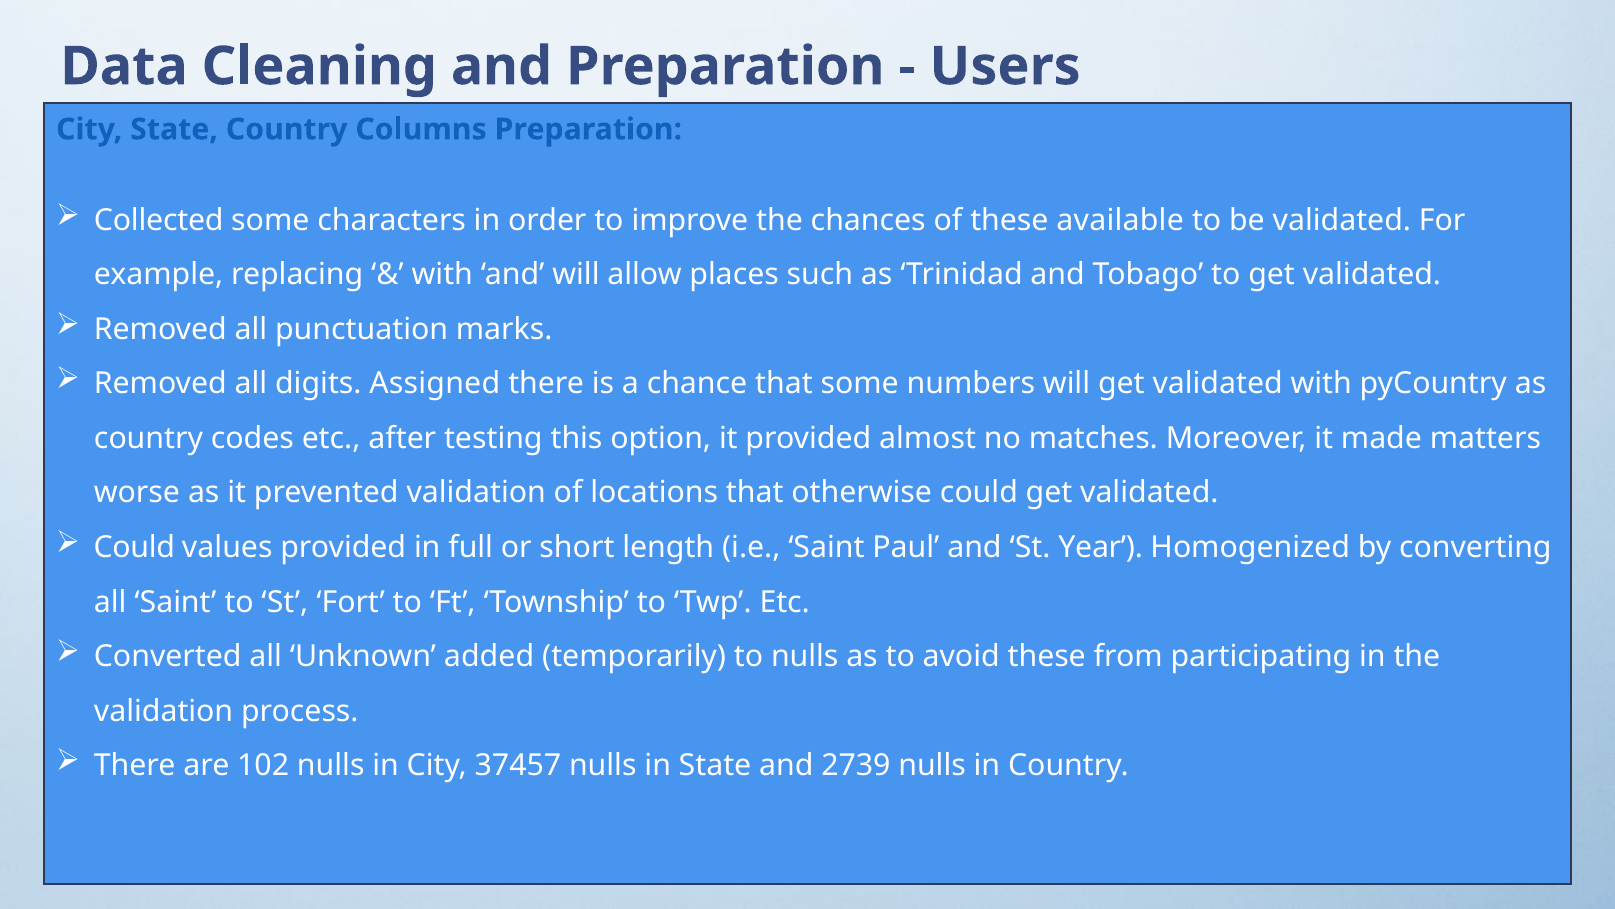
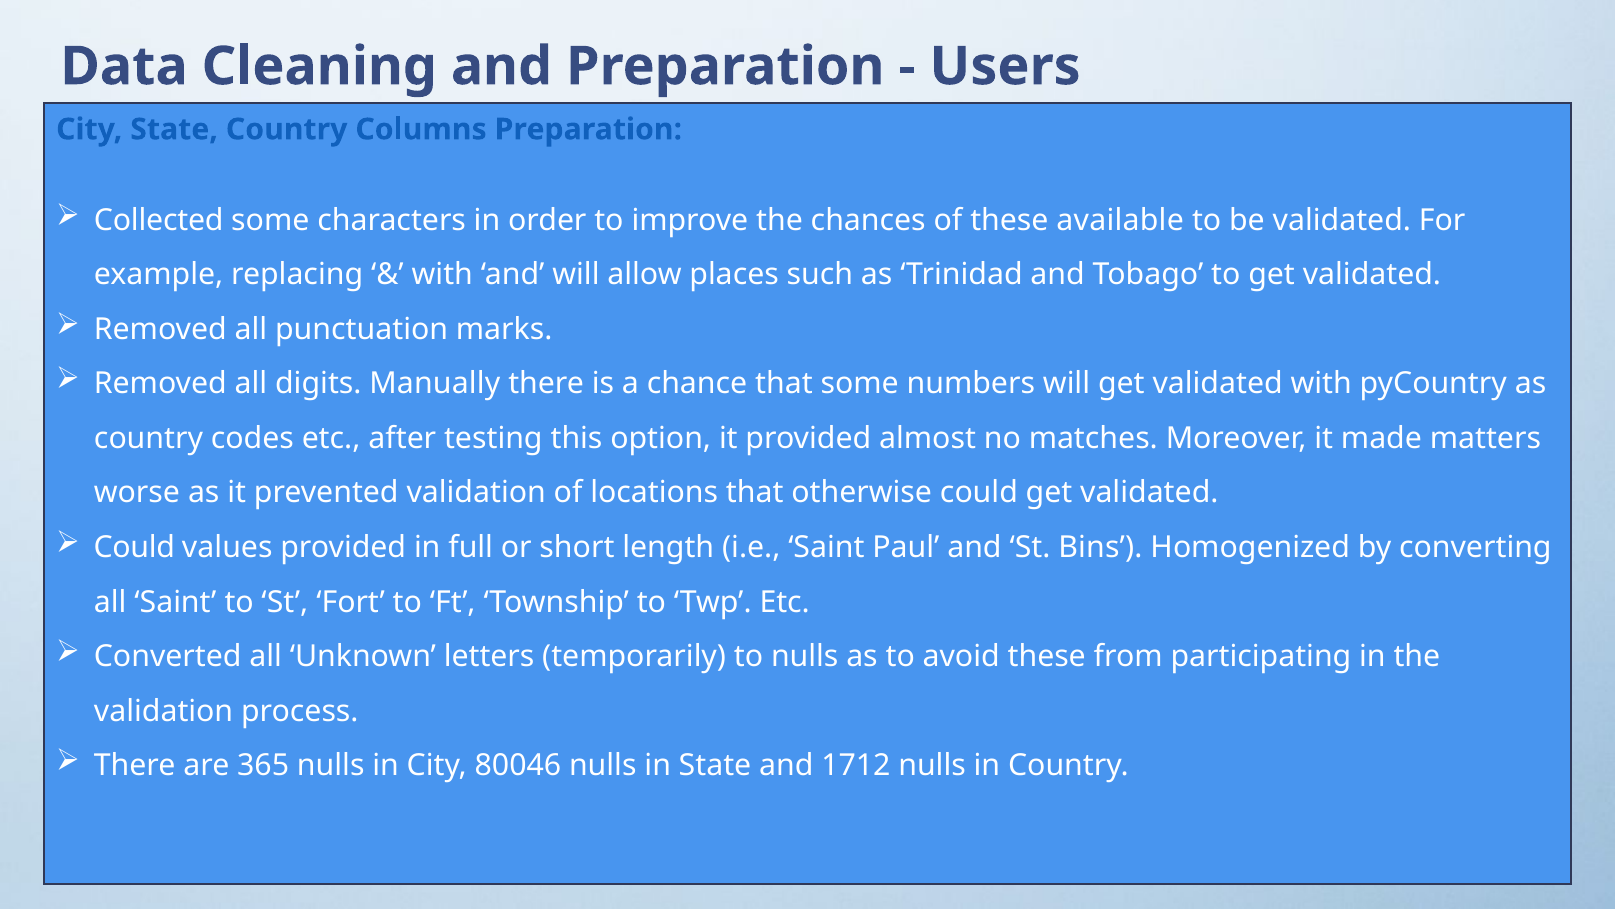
Assigned: Assigned -> Manually (435, 384)
Year: Year -> Bins (1100, 547)
added: added -> letters (489, 656)
102: 102 -> 365 (263, 765)
37457: 37457 -> 80046 (518, 765)
2739: 2739 -> 1712 (856, 765)
